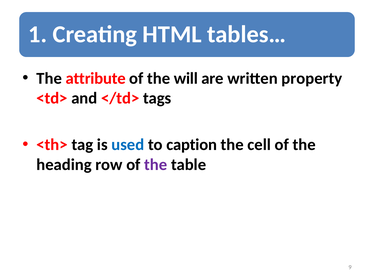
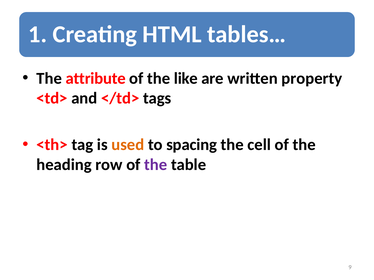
will: will -> like (186, 78)
used colour: blue -> orange (128, 145)
caption: caption -> spacing (192, 145)
